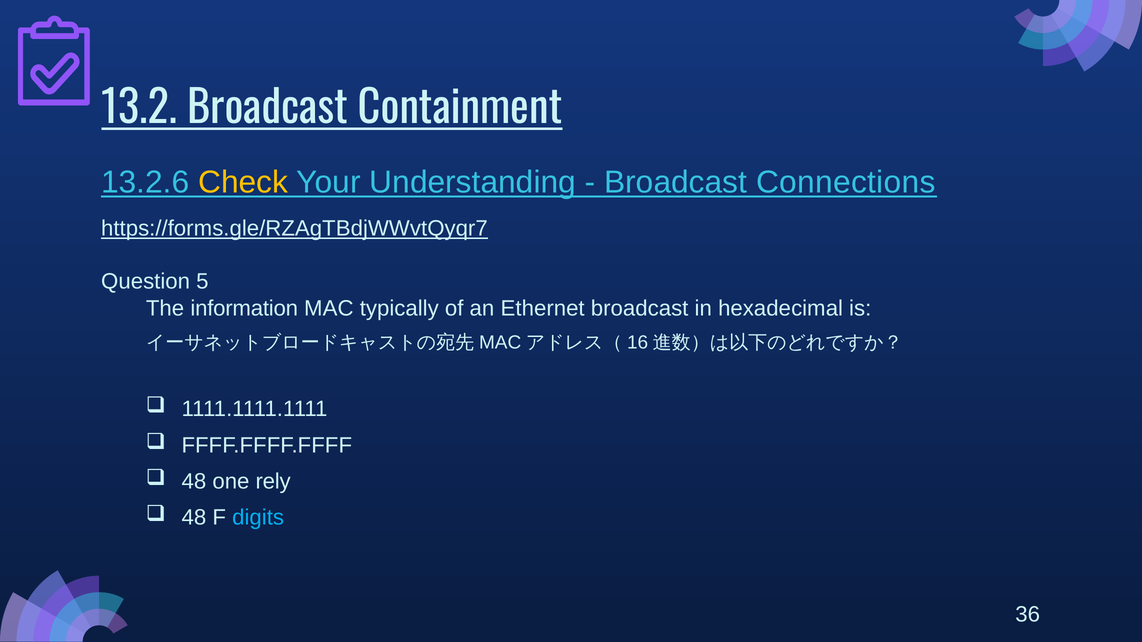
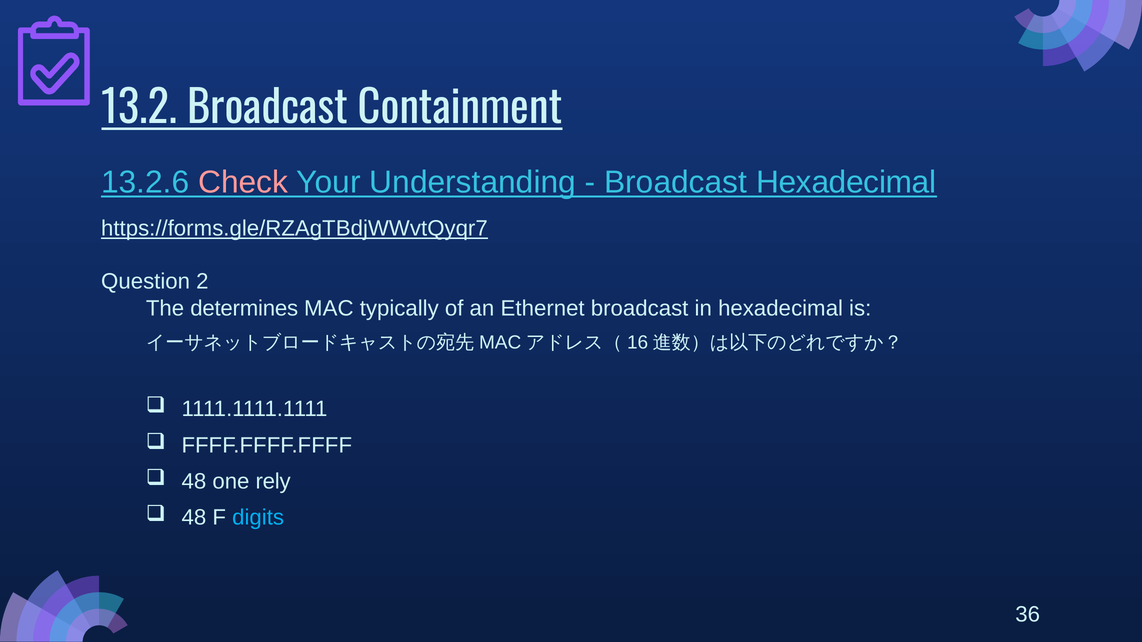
Check colour: yellow -> pink (243, 183)
Broadcast Connections: Connections -> Hexadecimal (846, 183)
5: 5 -> 2 (202, 282)
information: information -> determines (244, 308)
